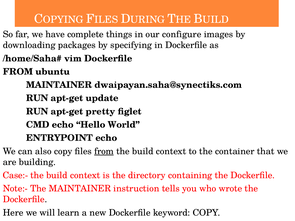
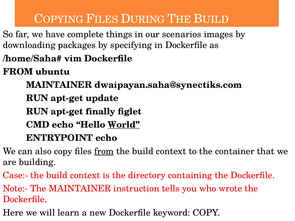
configure: configure -> scenarios (182, 34)
pretty: pretty -> finally (101, 112)
World underline: none -> present (124, 125)
